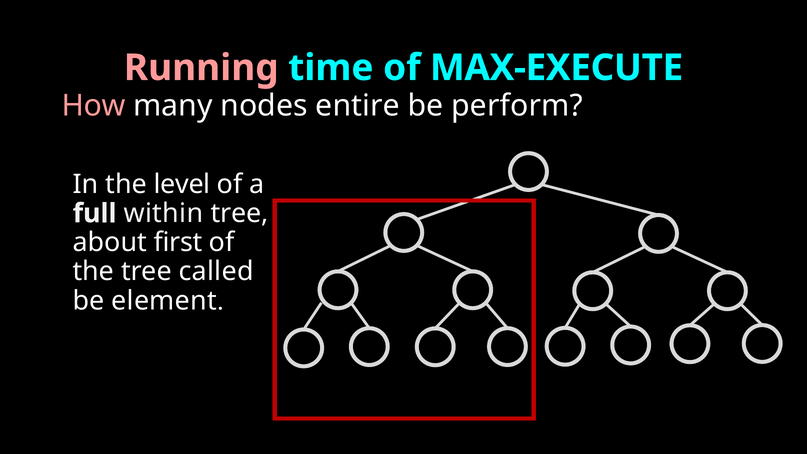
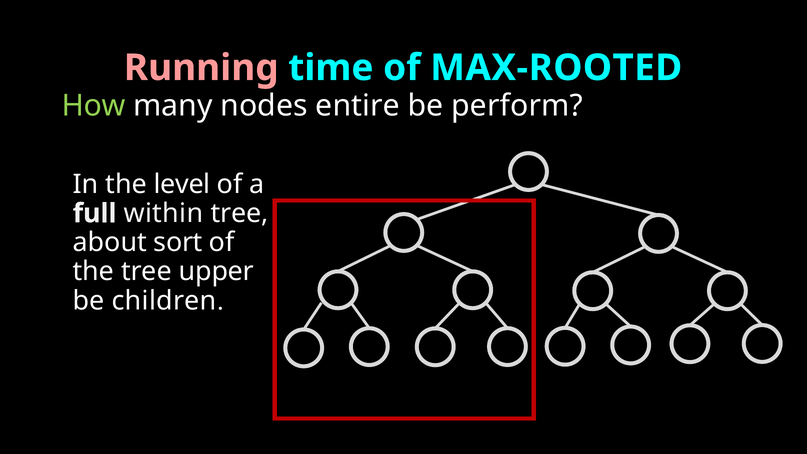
MAX-EXECUTE: MAX-EXECUTE -> MAX-ROOTED (556, 68)
How colour: pink -> light green (94, 106)
first: first -> sort (178, 242)
called: called -> upper (216, 272)
element: element -> children (164, 301)
